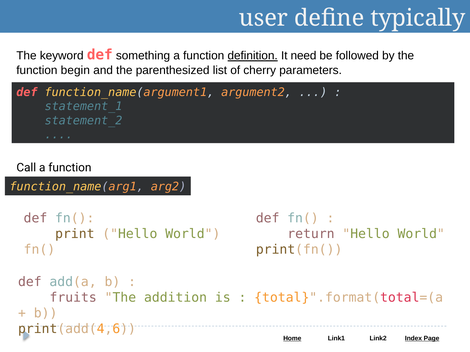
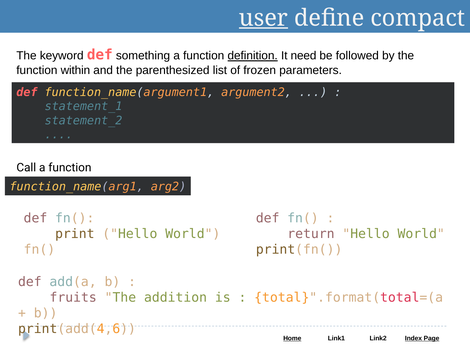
user underline: none -> present (263, 18)
typically: typically -> compact (418, 18)
begin: begin -> within (75, 70)
cherry: cherry -> frozen (260, 70)
